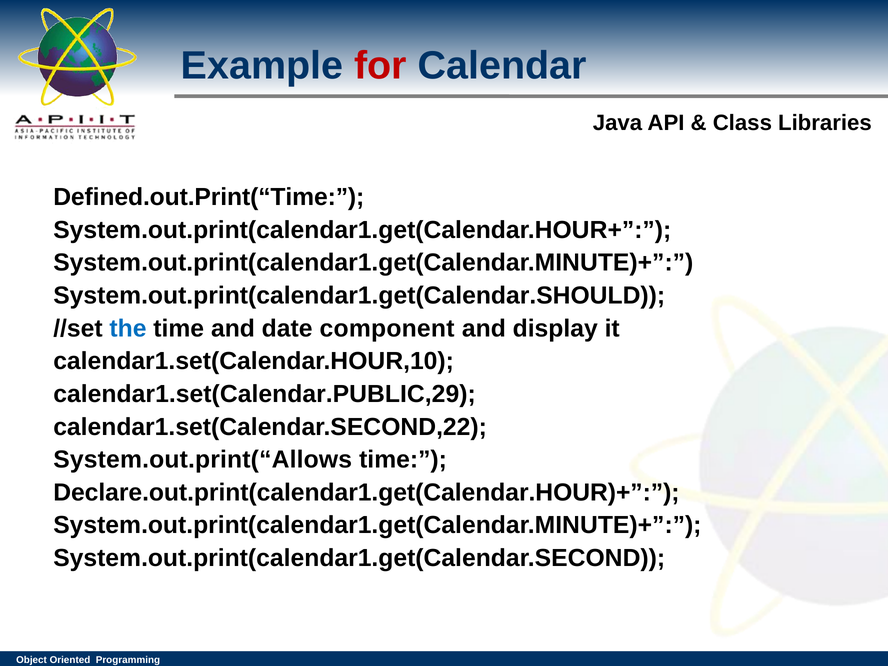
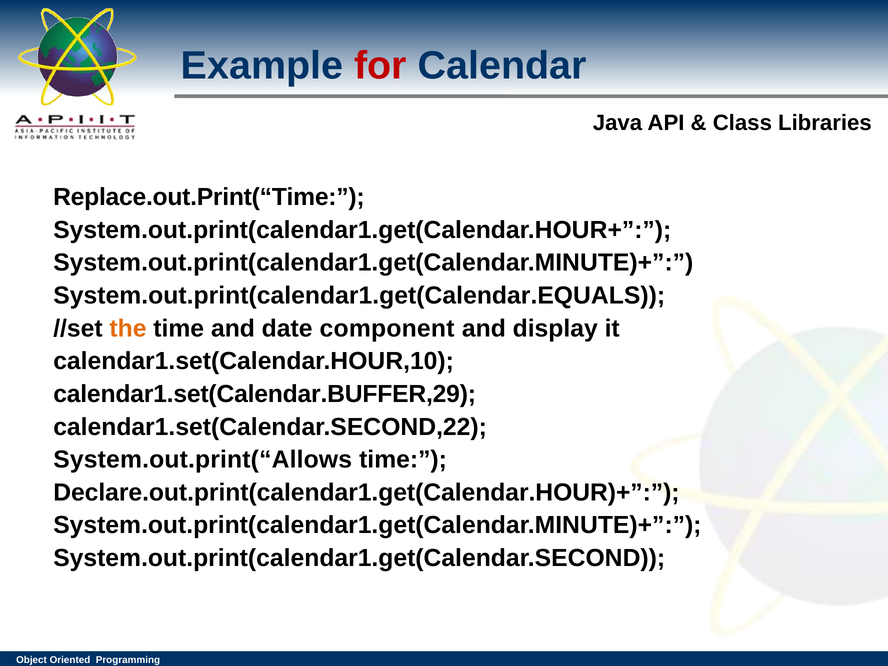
Defined.out.Print(“Time: Defined.out.Print(“Time -> Replace.out.Print(“Time (209, 197)
System.out.print(calendar1.get(Calendar.SHOULD: System.out.print(calendar1.get(Calendar.SHOULD -> System.out.print(calendar1.get(Calendar.EQUALS (359, 296)
the colour: blue -> orange (128, 328)
calendar1.set(Calendar.PUBLIC,29: calendar1.set(Calendar.PUBLIC,29 -> calendar1.set(Calendar.BUFFER,29 (265, 394)
